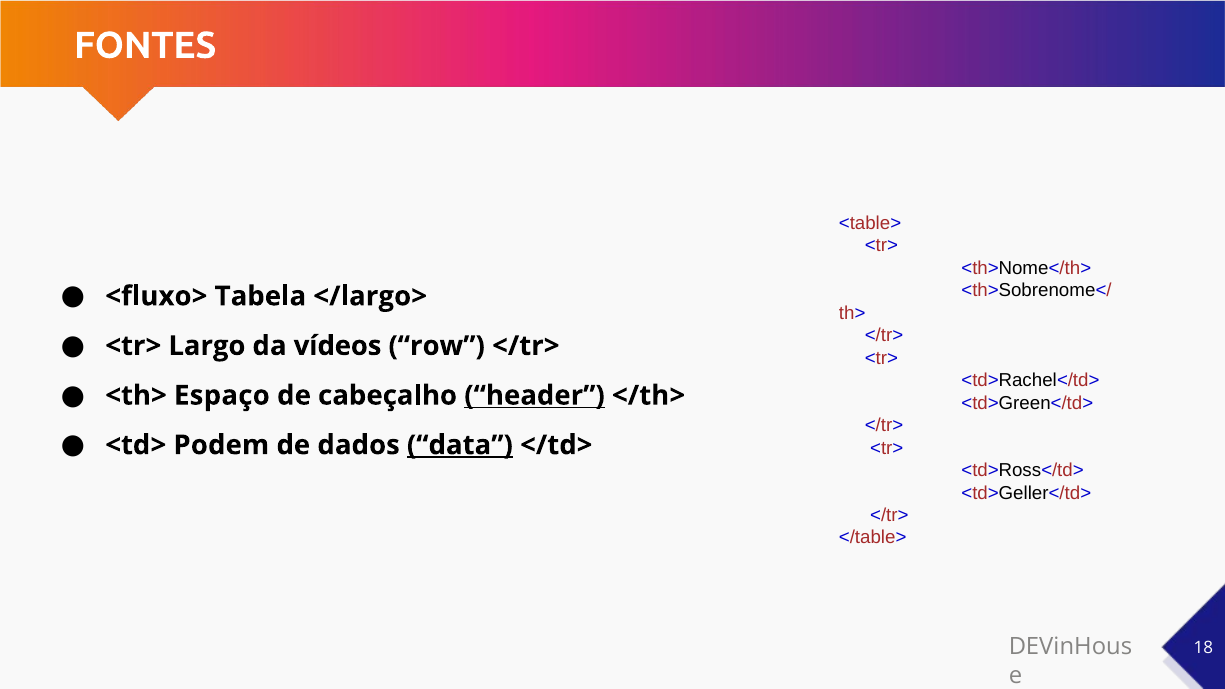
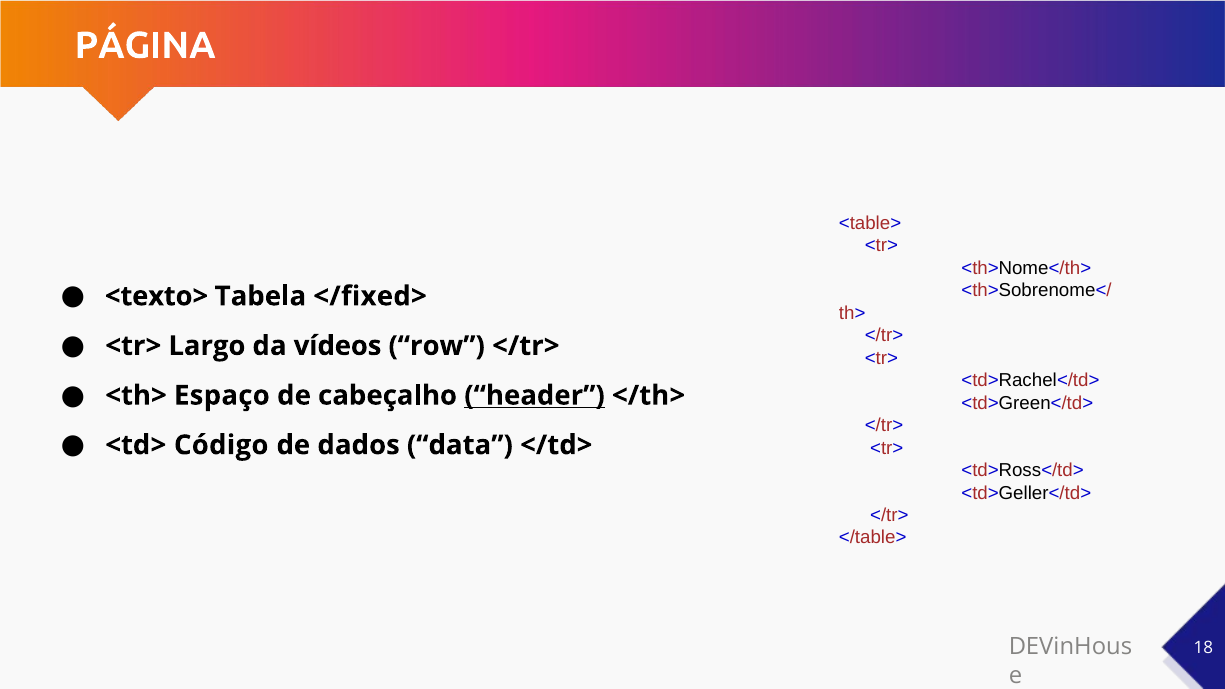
FONTES: FONTES -> PÁGINA (145, 45)
<fluxo>: <fluxo> -> <texto> (157, 296)
</largo>: </largo> -> </fixed> (370, 296)
Podem: Podem -> Código (221, 445)
data underline: present -> none (460, 445)
